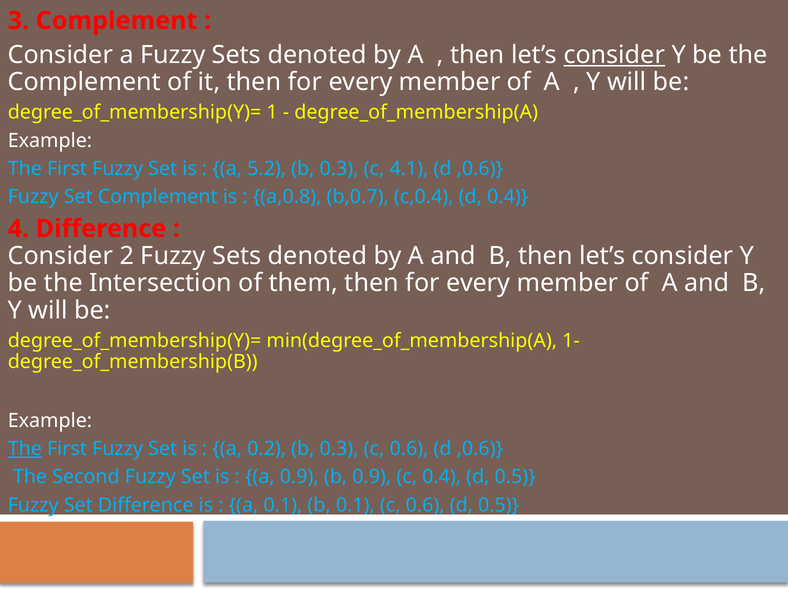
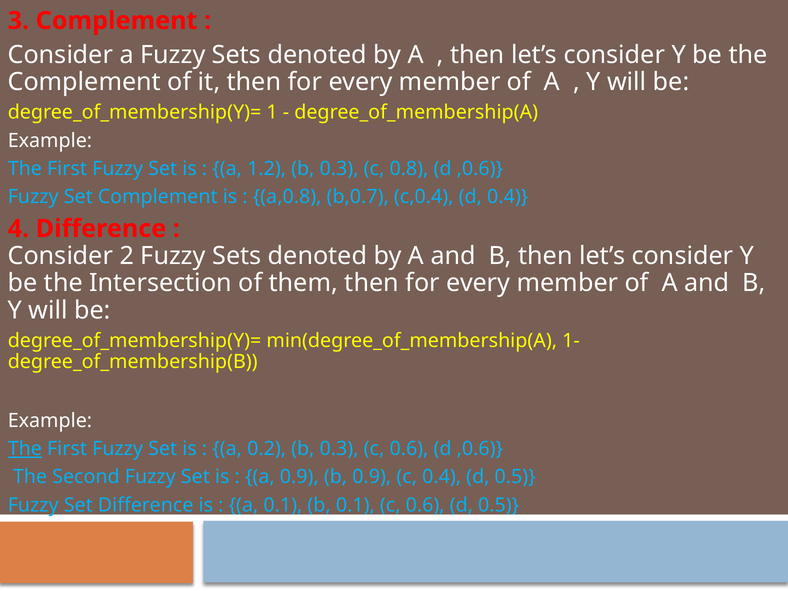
consider underline: present -> none (614, 55)
5.2: 5.2 -> 1.2 (267, 169)
4.1: 4.1 -> 0.8 (409, 169)
